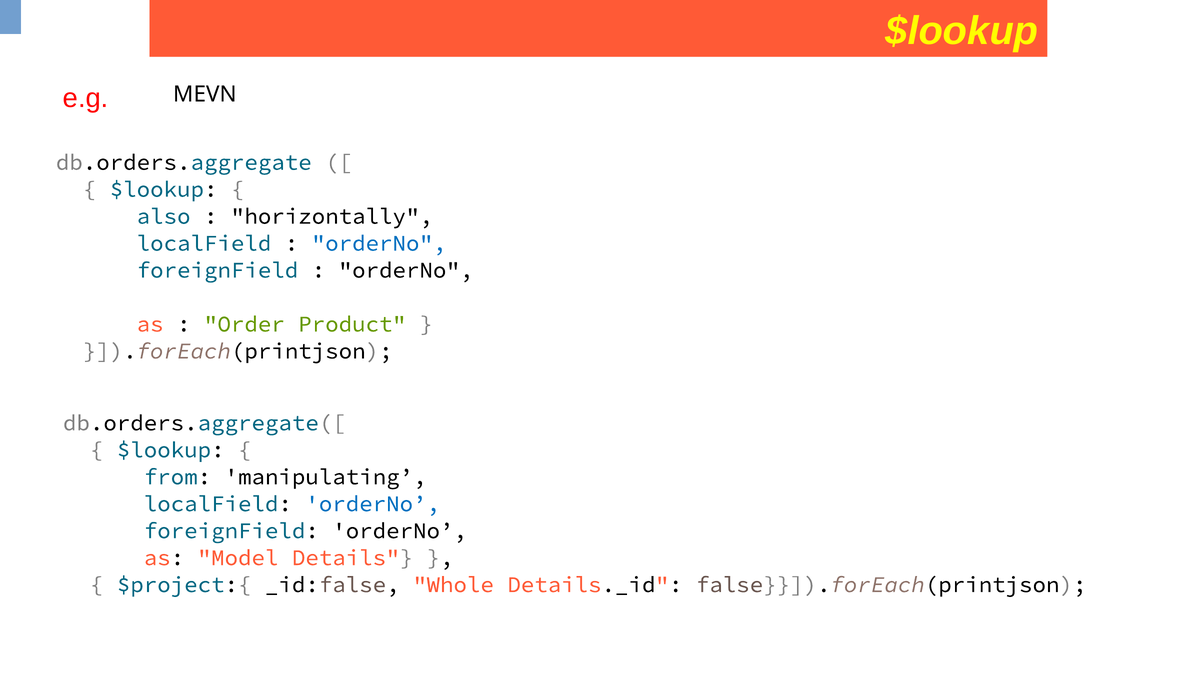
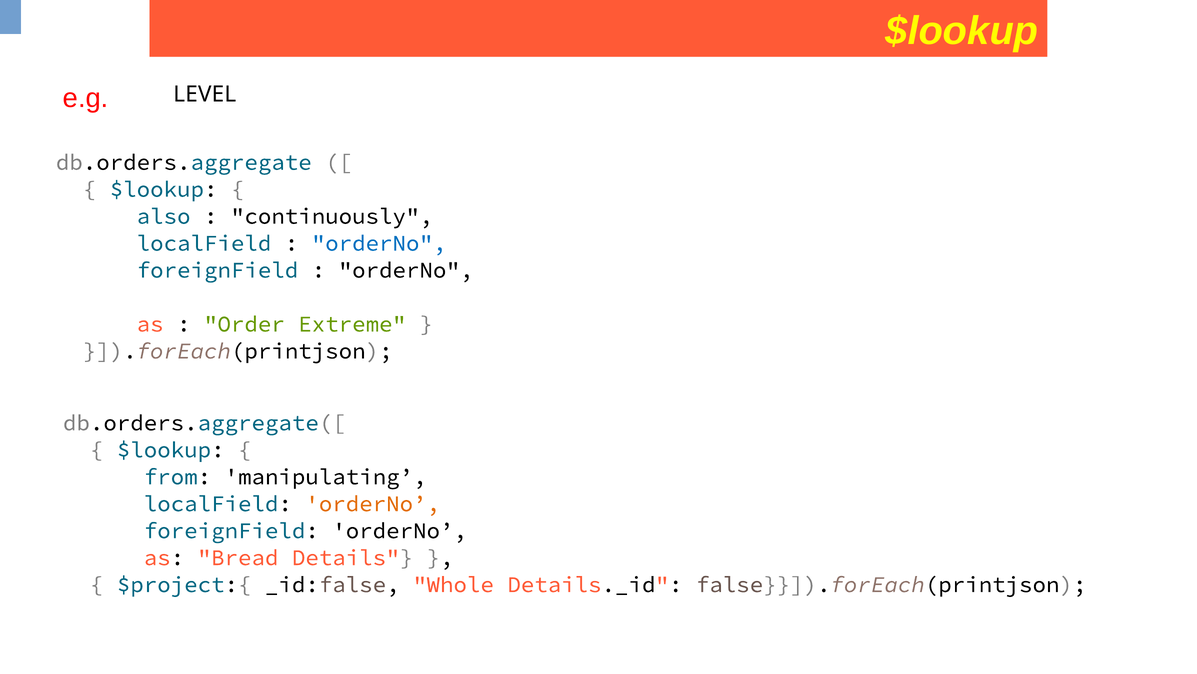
MEVN: MEVN -> LEVEL (205, 94)
horizontally: horizontally -> continuously (332, 216)
Product: Product -> Extreme (352, 324)
orderNo colour: blue -> orange (373, 503)
Model: Model -> Bread (238, 557)
